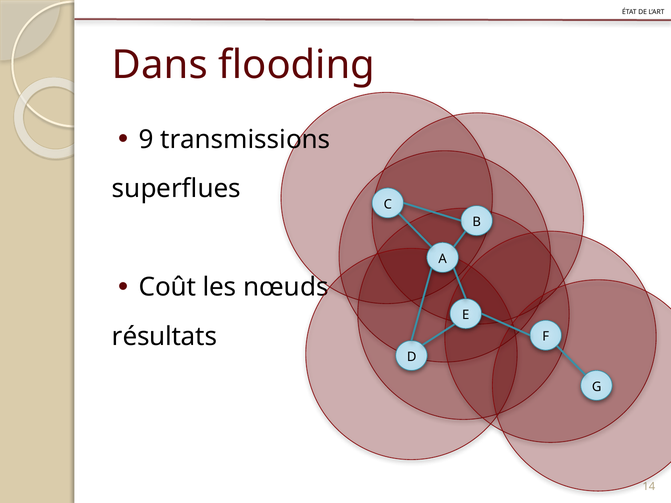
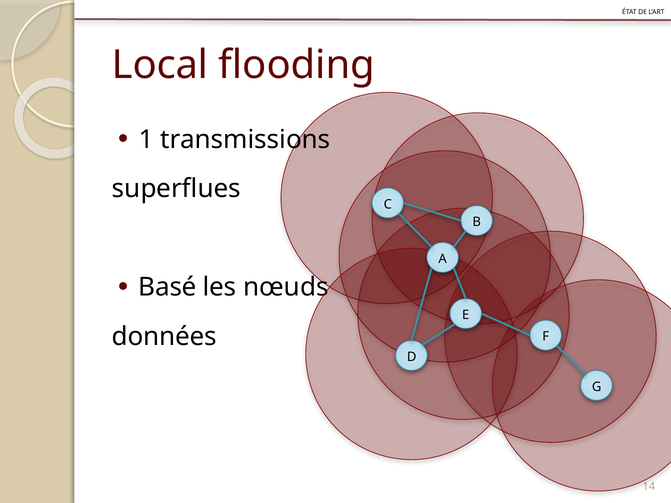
Dans: Dans -> Local (160, 65)
9: 9 -> 1 (146, 139)
Coût: Coût -> Basé (167, 288)
résultats: résultats -> données (164, 337)
